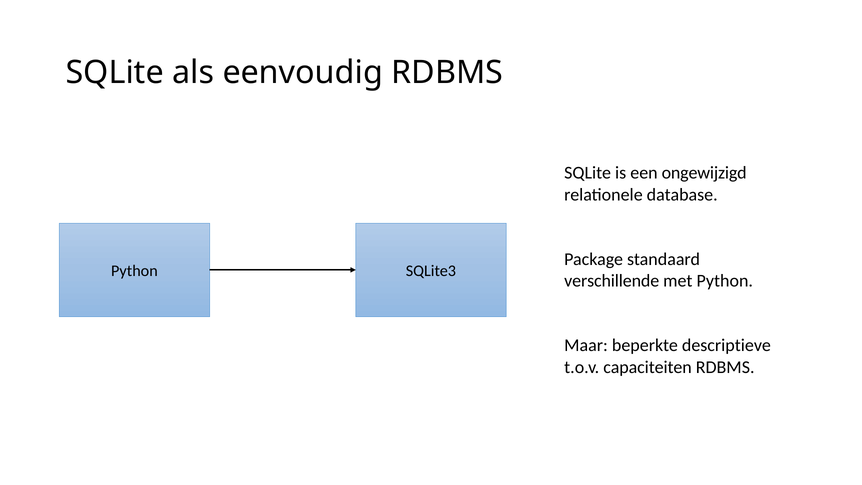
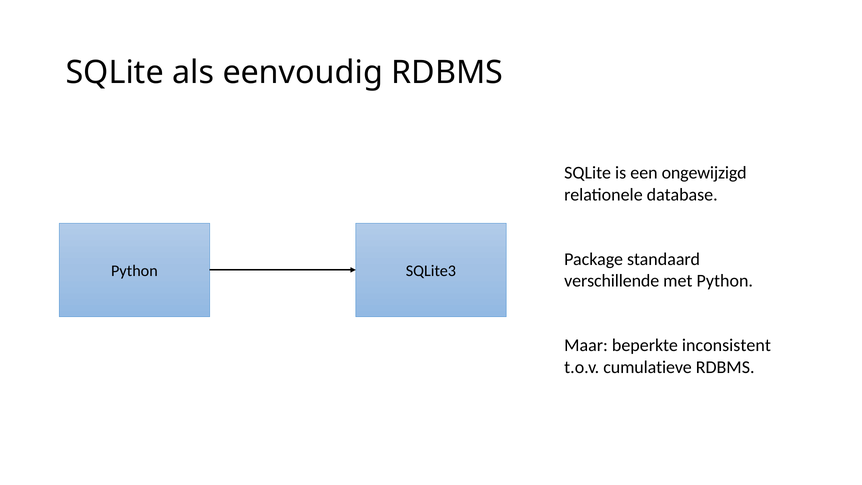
descriptieve: descriptieve -> inconsistent (726, 345)
capaciteiten: capaciteiten -> cumulatieve (648, 367)
